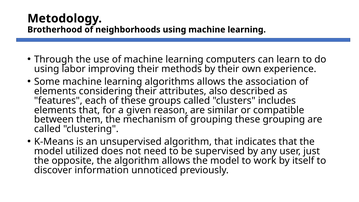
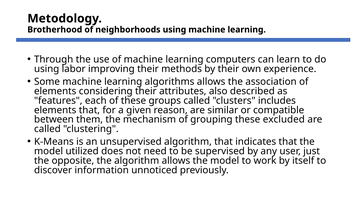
these grouping: grouping -> excluded (284, 119)
